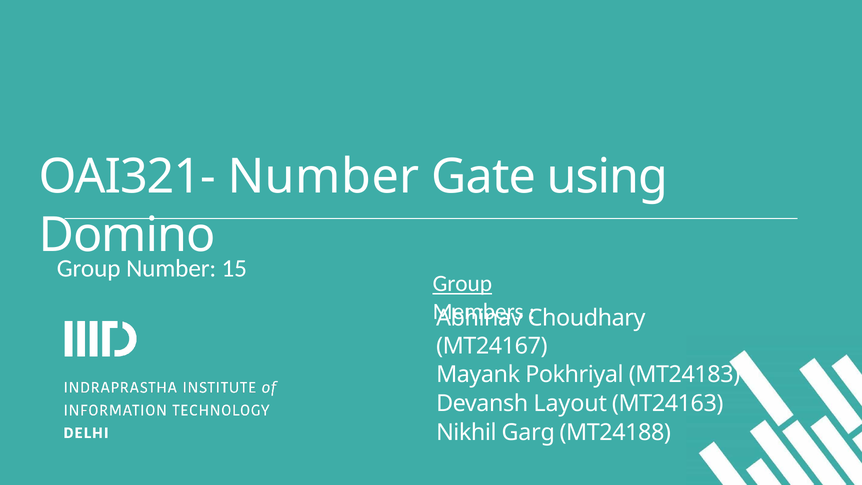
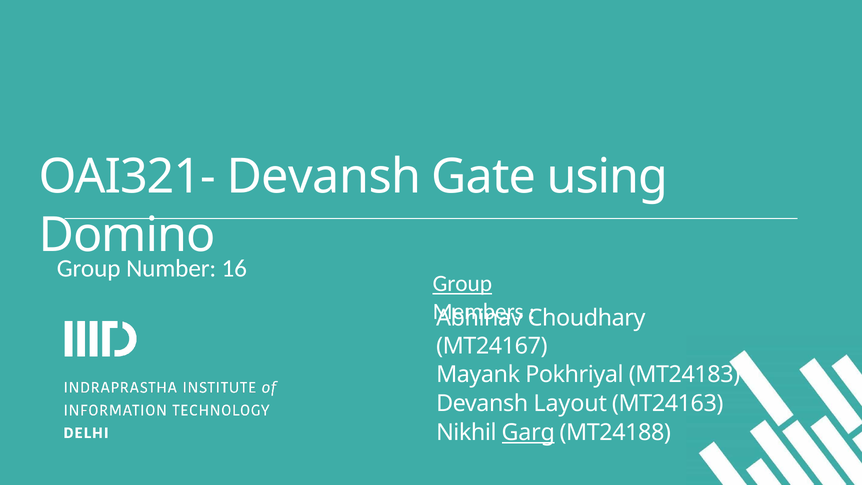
OAI321- Number: Number -> Devansh (324, 177)
15: 15 -> 16 (234, 268)
Garg underline: none -> present (528, 432)
